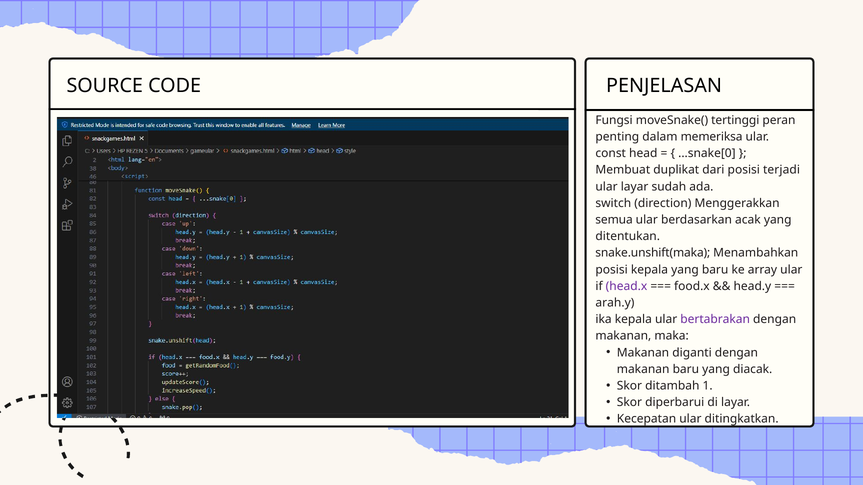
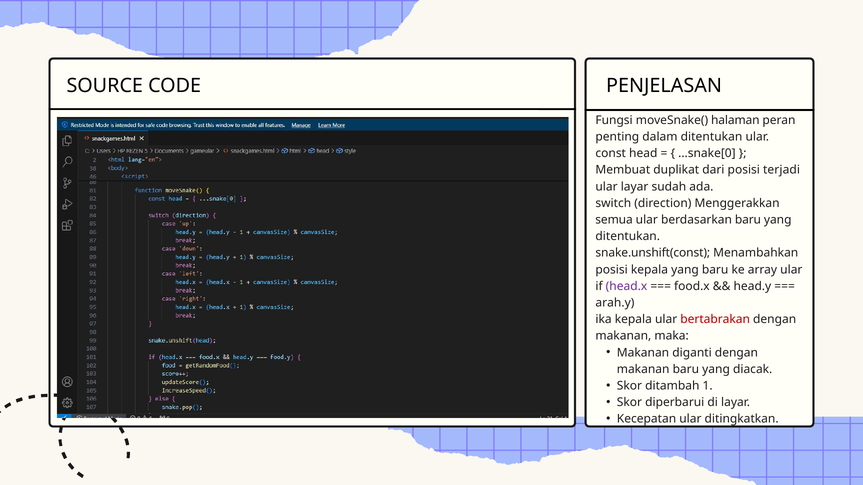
tertinggi: tertinggi -> halaman (735, 120)
dalam memeriksa: memeriksa -> ditentukan (712, 137)
berdasarkan acak: acak -> baru (748, 220)
snake.unshift(maka: snake.unshift(maka -> snake.unshift(const (653, 253)
bertabrakan colour: purple -> red (715, 320)
